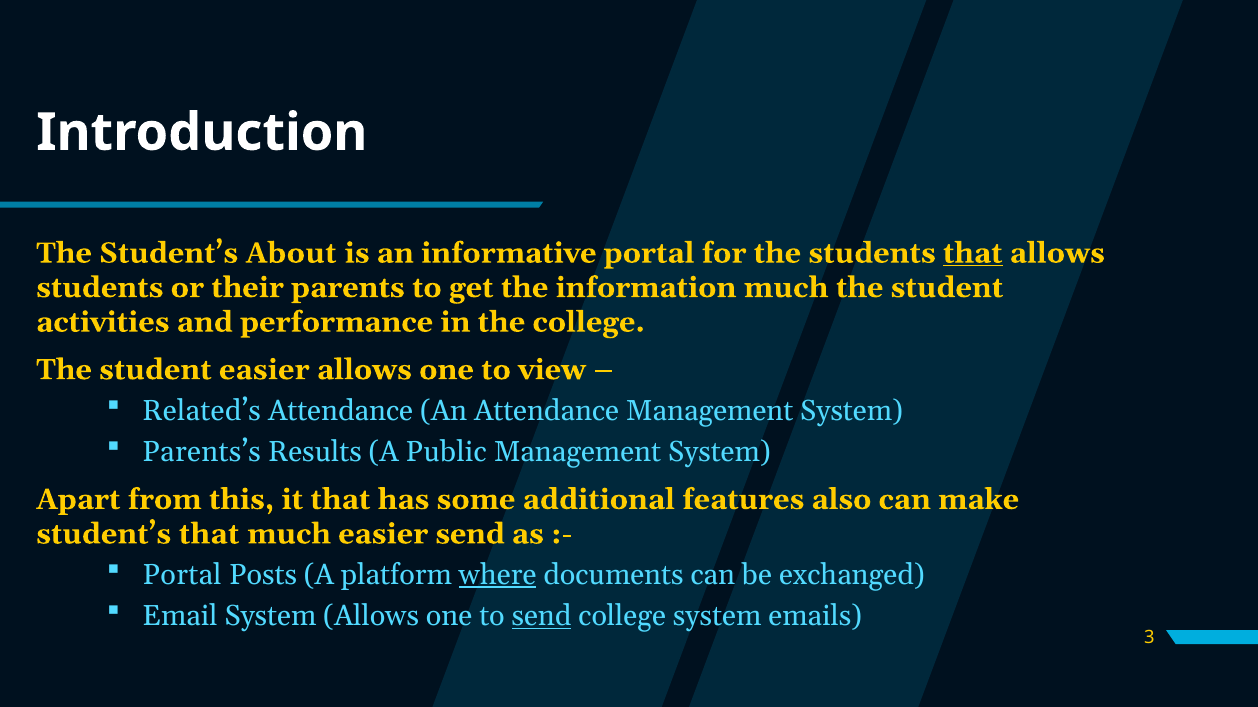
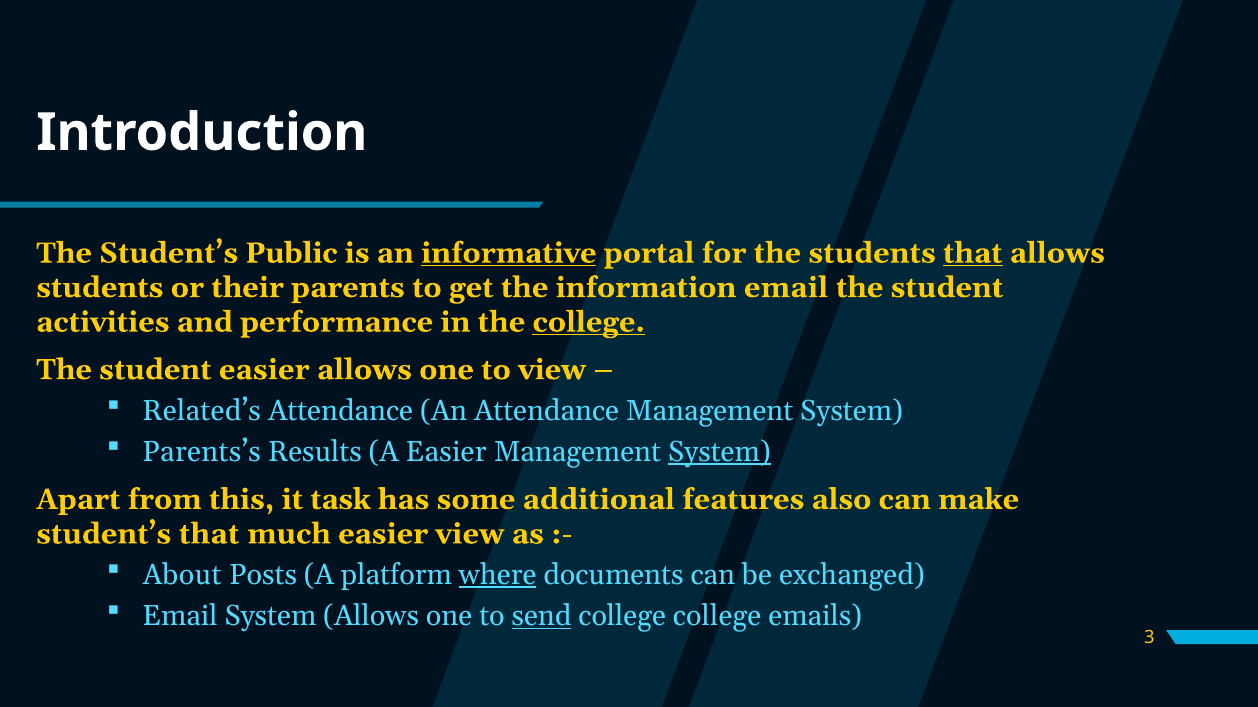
About: About -> Public (291, 253)
informative underline: none -> present (509, 253)
information much: much -> email (786, 288)
college underline: none -> present (589, 322)
A Public: Public -> Easier (446, 452)
System underline: none -> present (719, 452)
it that: that -> task (341, 500)
easier send: send -> view (470, 534)
Portal: Portal -> About (182, 575)
college system: system -> college (717, 617)
